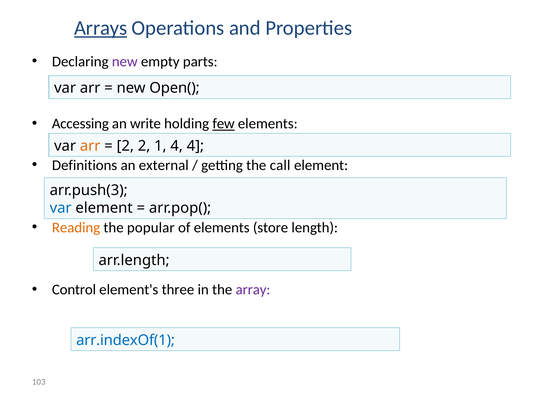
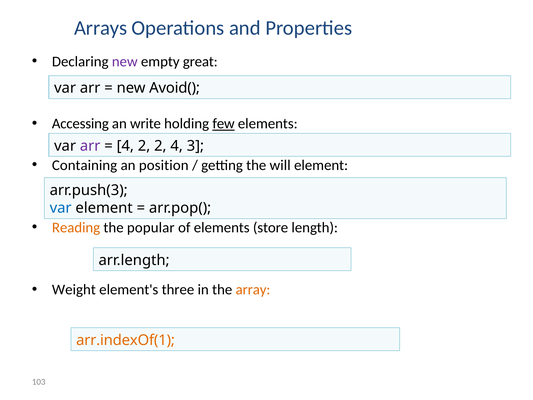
Arrays underline: present -> none (101, 28)
parts: parts -> great (200, 61)
Open(: Open( -> Avoid( (175, 88)
arr colour: orange -> purple (90, 146)
2: 2 -> 4 (125, 146)
2 1: 1 -> 2 (160, 146)
4 4: 4 -> 3 (195, 146)
Definitions: Definitions -> Containing (85, 165)
external: external -> position (164, 165)
call: call -> will (280, 165)
Control: Control -> Weight (74, 289)
array colour: purple -> orange (253, 289)
arr.indexOf(1 colour: blue -> orange (125, 340)
